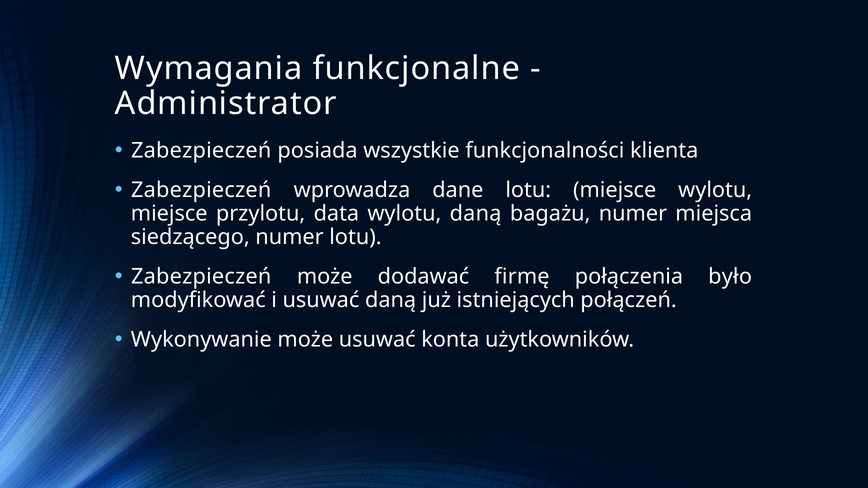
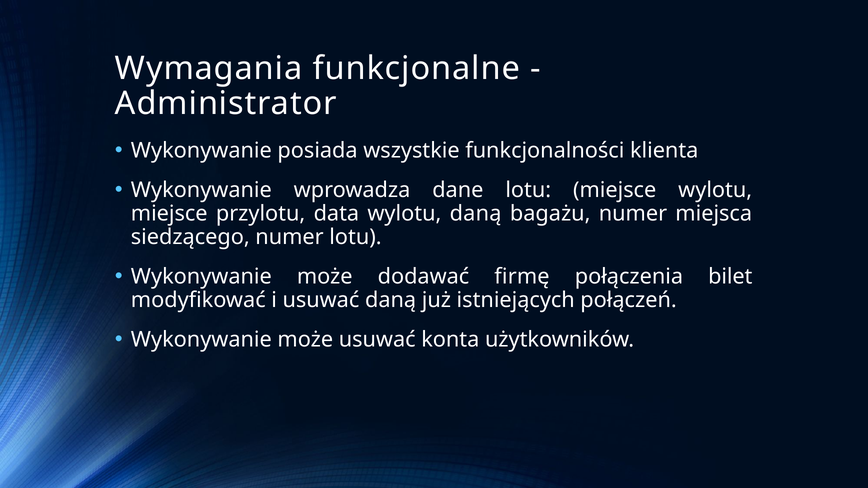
Zabezpieczeń: Zabezpieczeń -> Wykonywanie (201, 151)
Zabezpieczeń: Zabezpieczeń -> Wykonywanie (201, 190)
Zabezpieczeń: Zabezpieczeń -> Wykonywanie (201, 277)
było: było -> bilet (730, 277)
